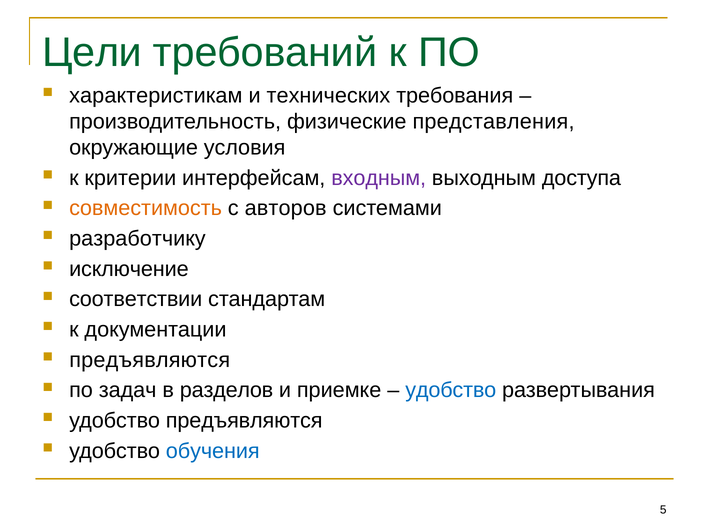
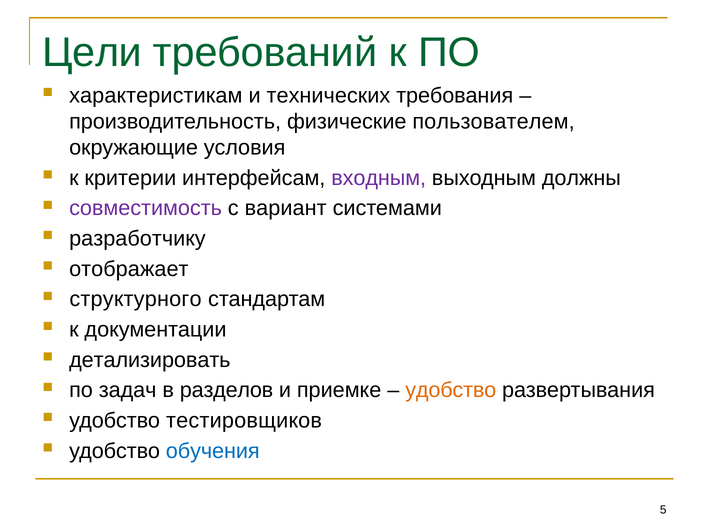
представления: представления -> пользователем (494, 122)
доступа: доступа -> должны (581, 178)
совместимость colour: orange -> purple (146, 208)
авторов: авторов -> вариант (286, 208)
исключение: исключение -> отображает (129, 269)
соответствии: соответствии -> структурного (136, 299)
предъявляются: предъявляются -> детализировать (150, 360)
удобство colour: blue -> orange (451, 390)
удобство предъявляются: предъявляются -> тестировщиков (244, 420)
